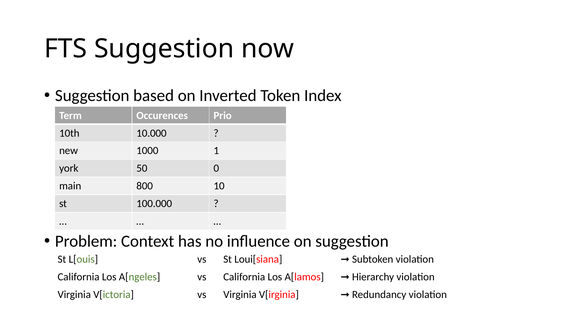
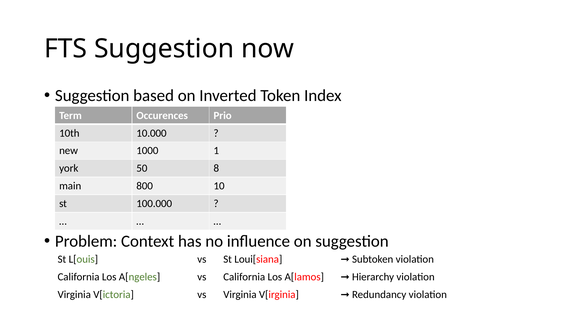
0: 0 -> 8 (216, 168)
